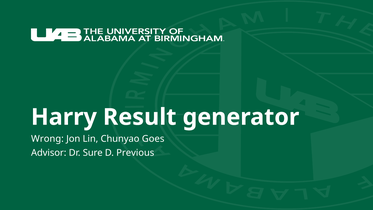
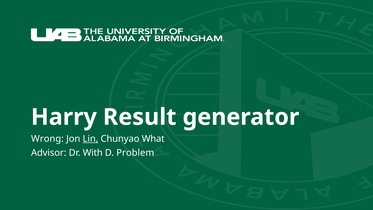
Lin underline: none -> present (90, 139)
Goes: Goes -> What (153, 139)
Sure: Sure -> With (93, 153)
Previous: Previous -> Problem (135, 153)
